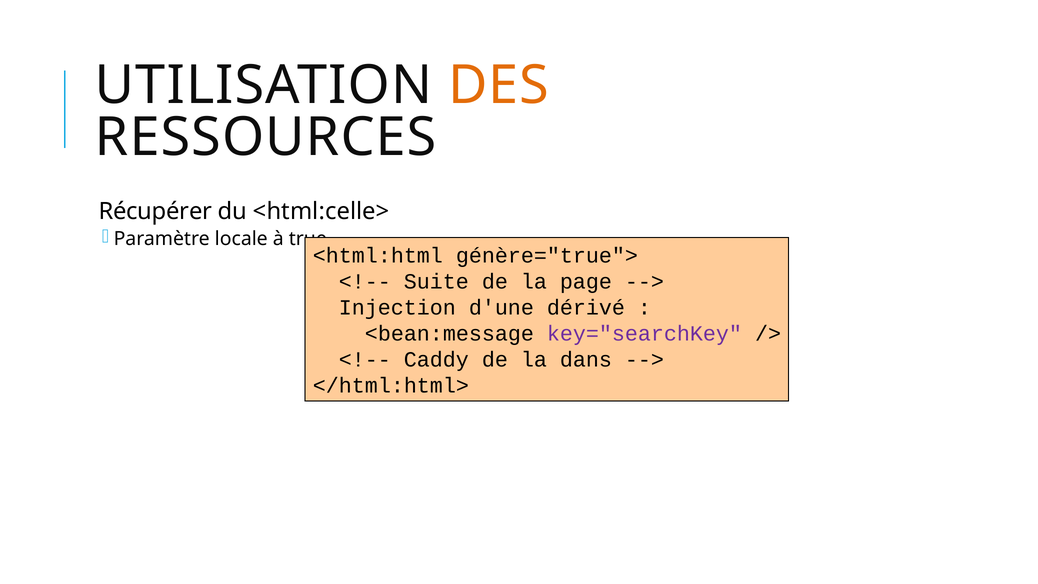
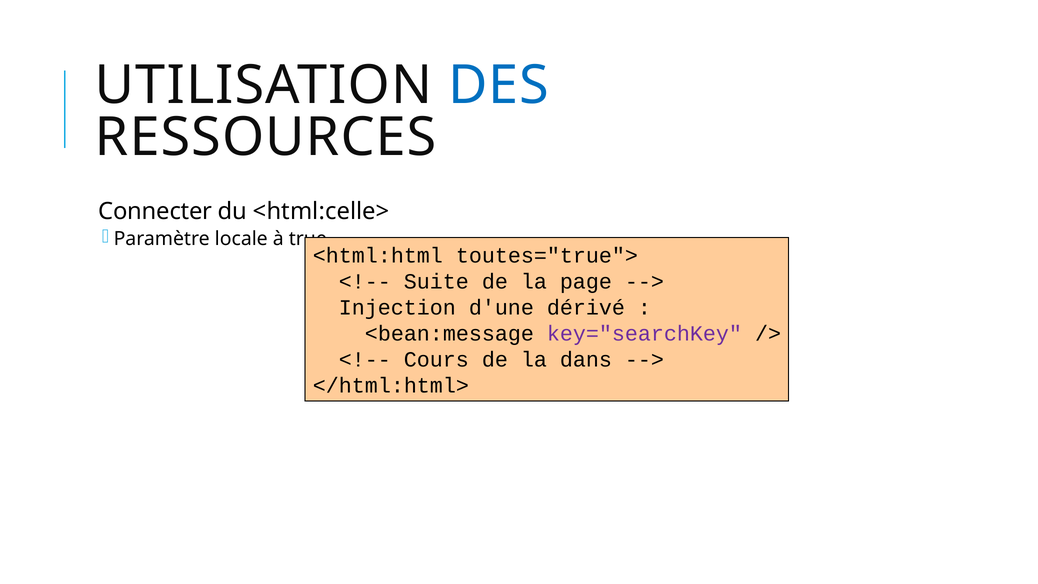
DES colour: orange -> blue (499, 85)
Récupérer: Récupérer -> Connecter (155, 211)
génère="true">: génère="true"> -> toutes="true"> (547, 256)
Caddy: Caddy -> Cours (436, 360)
